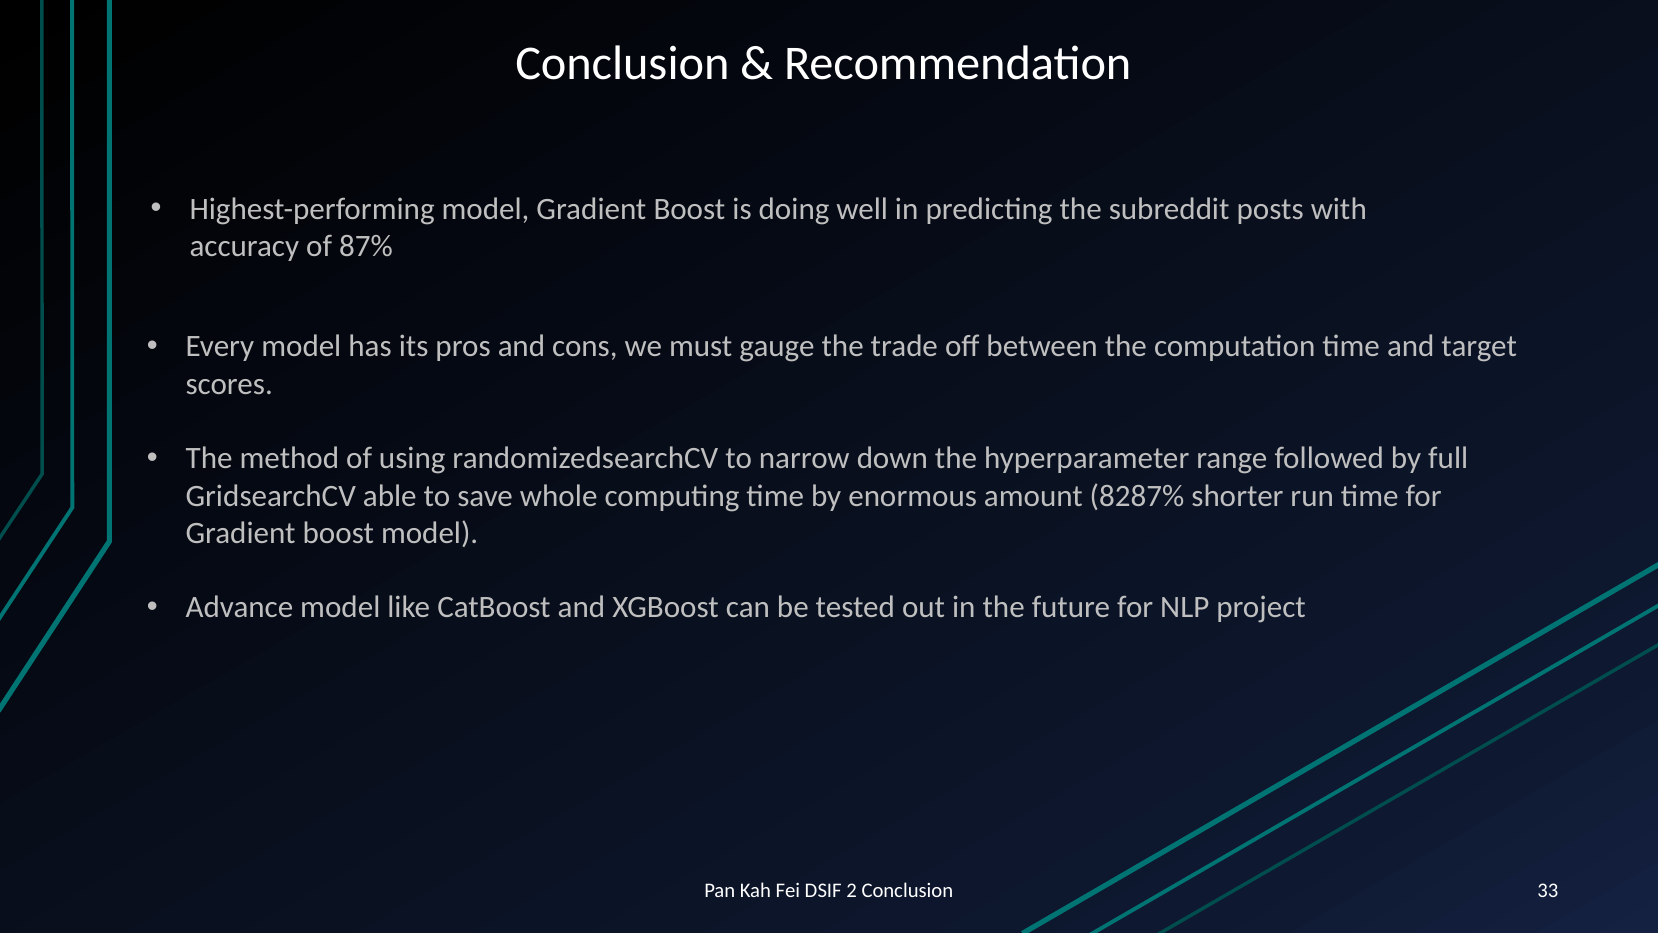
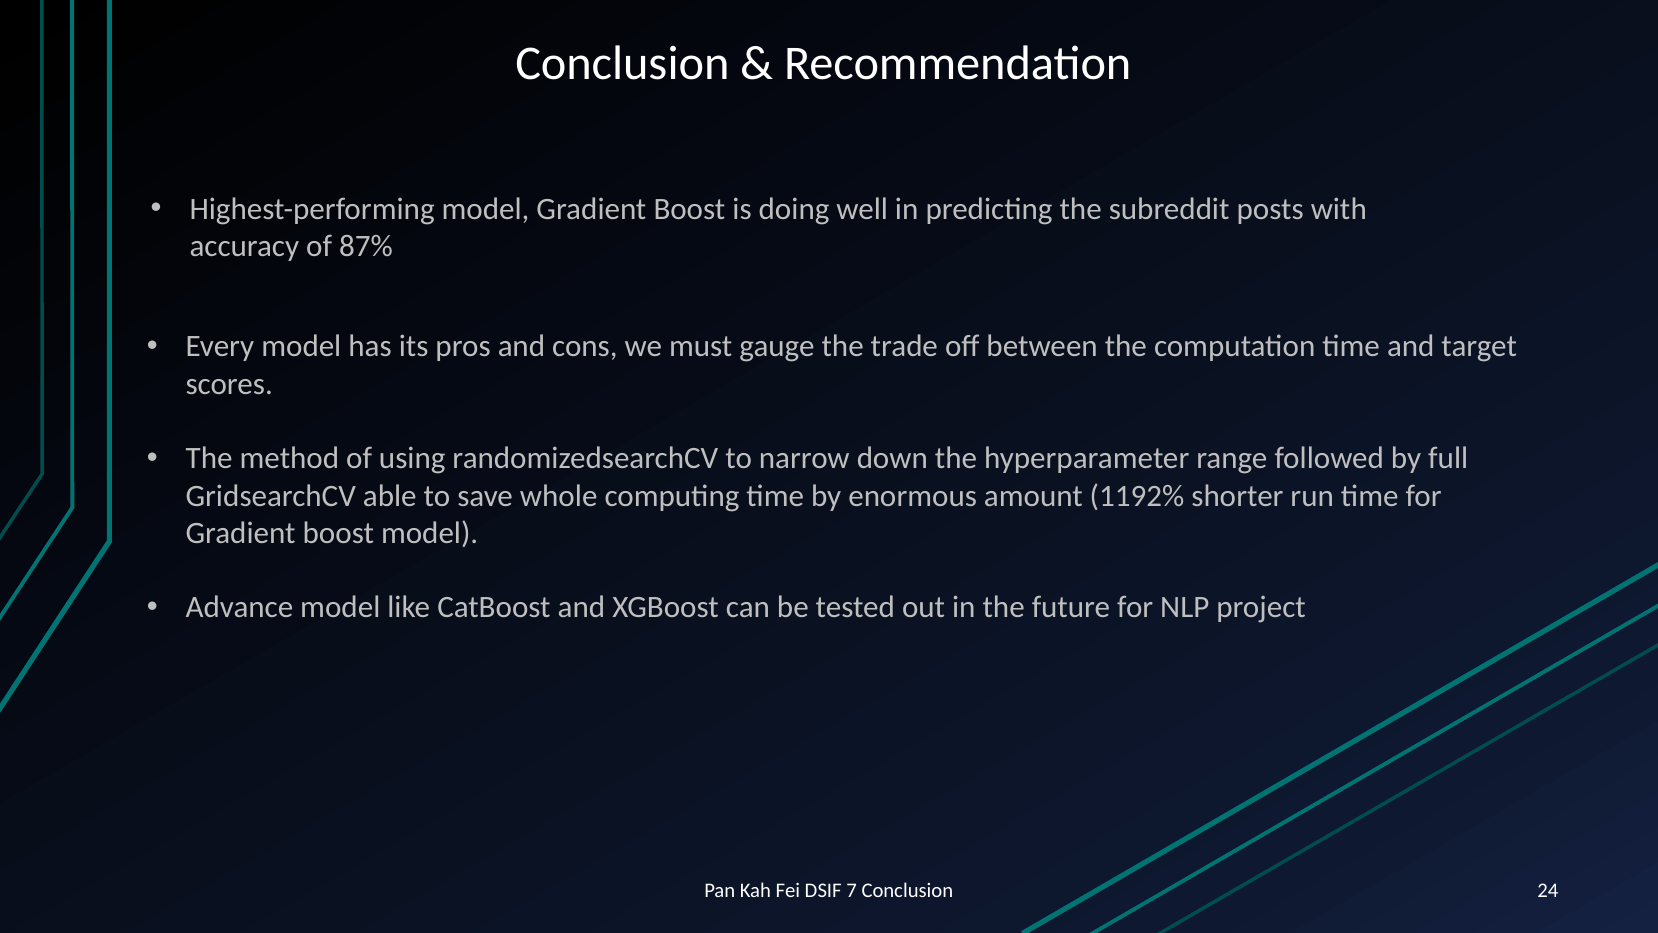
8287%: 8287% -> 1192% (1137, 496)
2: 2 -> 7 (851, 891)
33: 33 -> 24 (1548, 891)
